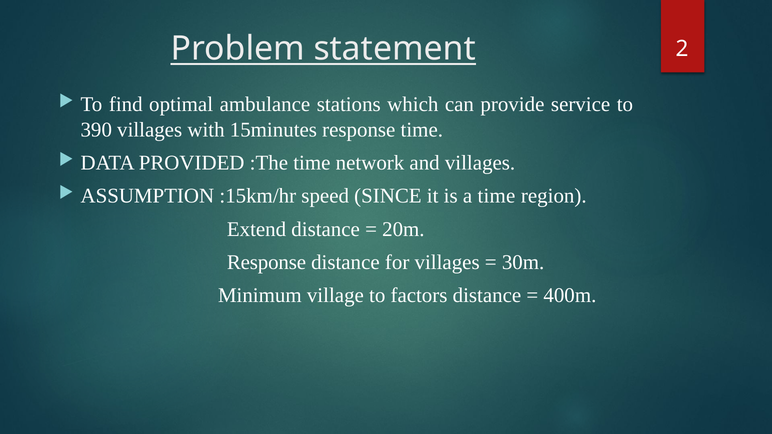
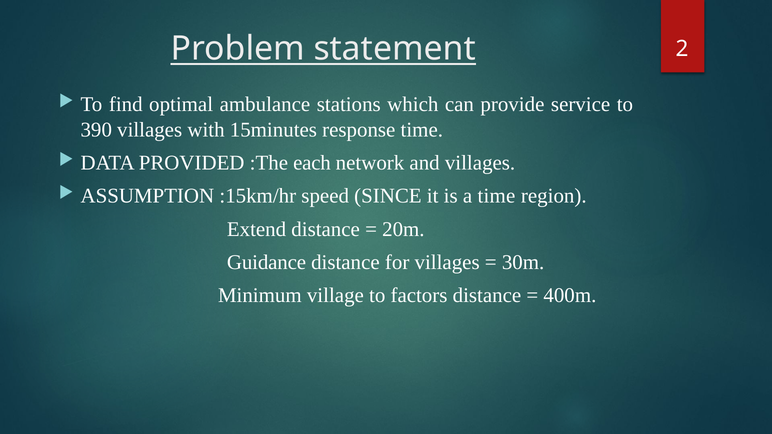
:The time: time -> each (312, 163)
Response: Response -> Guidance (267, 262)
